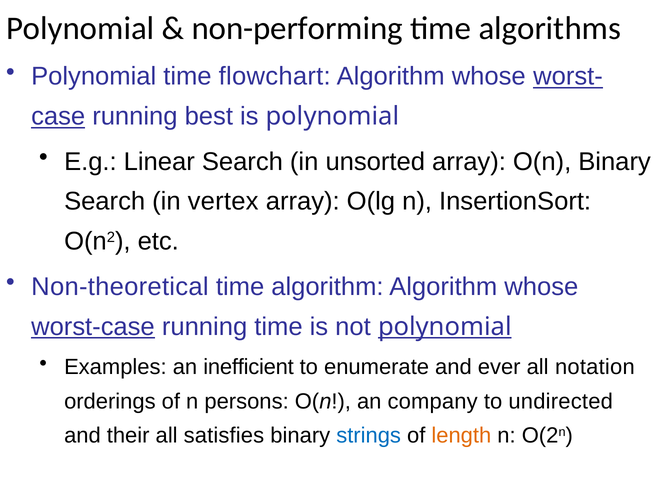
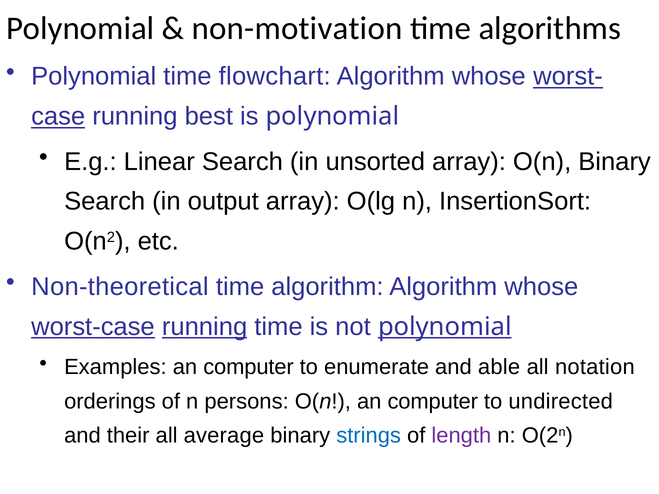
non-performing: non-performing -> non-motivation (297, 28)
vertex: vertex -> output (223, 202)
running underline: none -> present (205, 327)
Examples an inefficient: inefficient -> computer (249, 367)
ever: ever -> able (499, 367)
O(n an company: company -> computer (433, 402)
satisfies: satisfies -> average (224, 436)
length colour: orange -> purple (461, 436)
